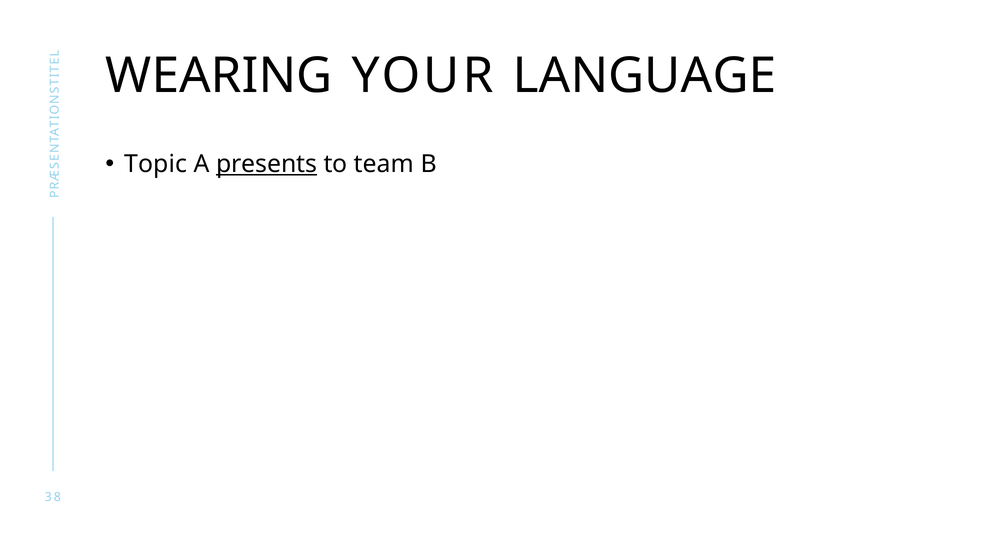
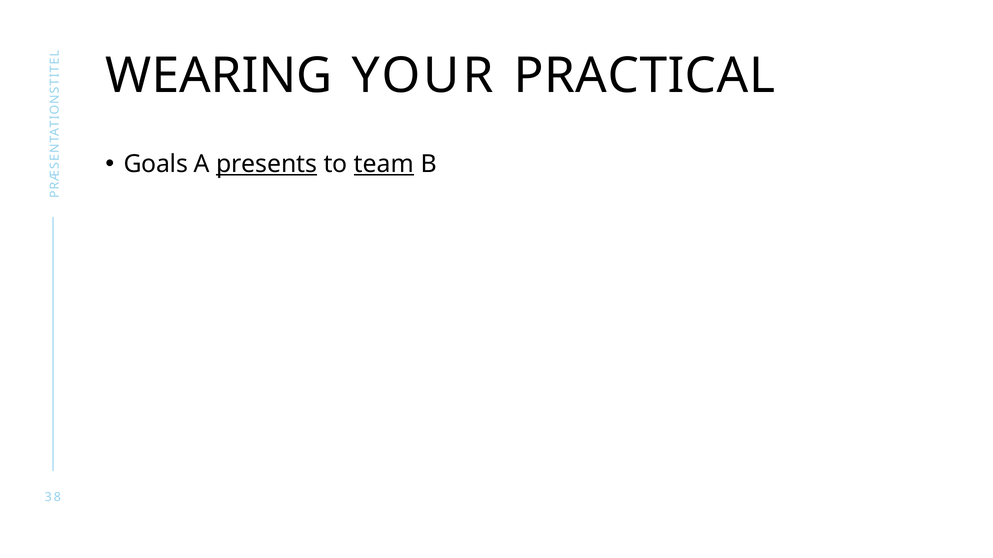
LANGUAGE: LANGUAGE -> PRACTICAL (644, 76)
Topic: Topic -> Goals (156, 164)
team underline: none -> present (384, 164)
